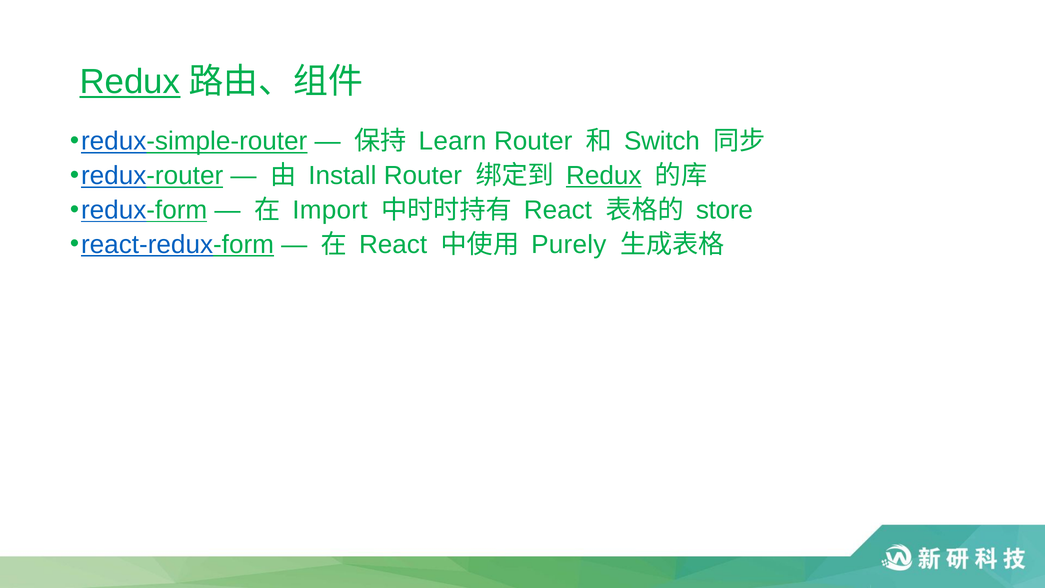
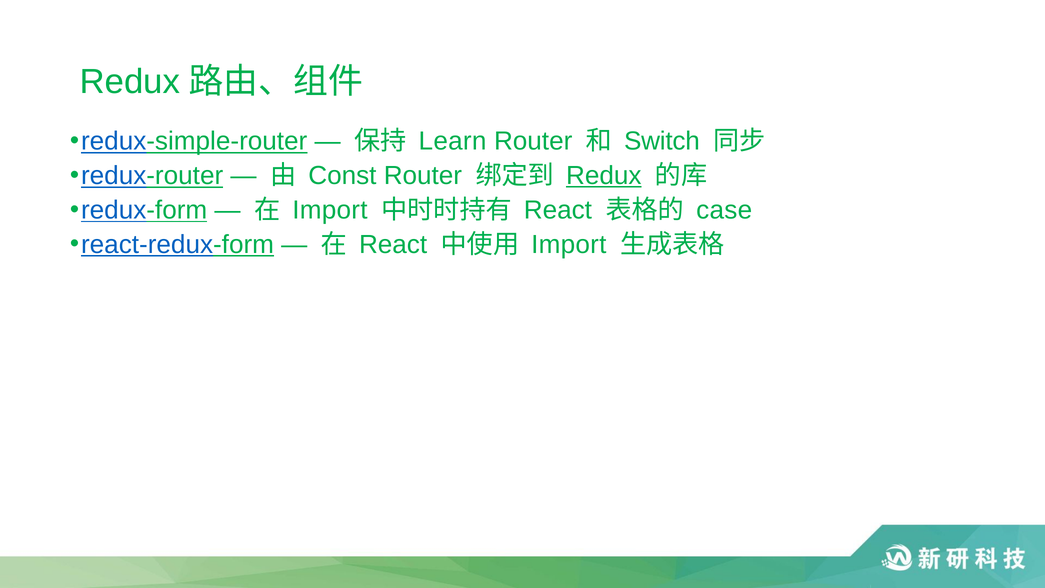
Redux underline: present -> none (130, 82)
Install: Install -> Const (342, 176)
store: store -> case (724, 210)
Purely: Purely -> Import (569, 244)
